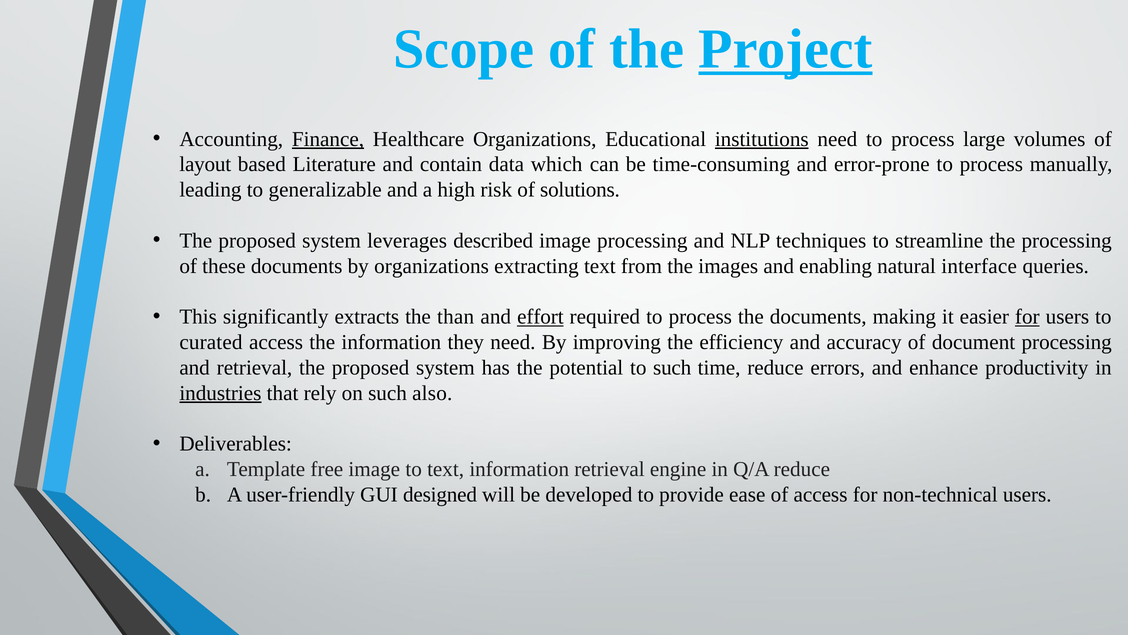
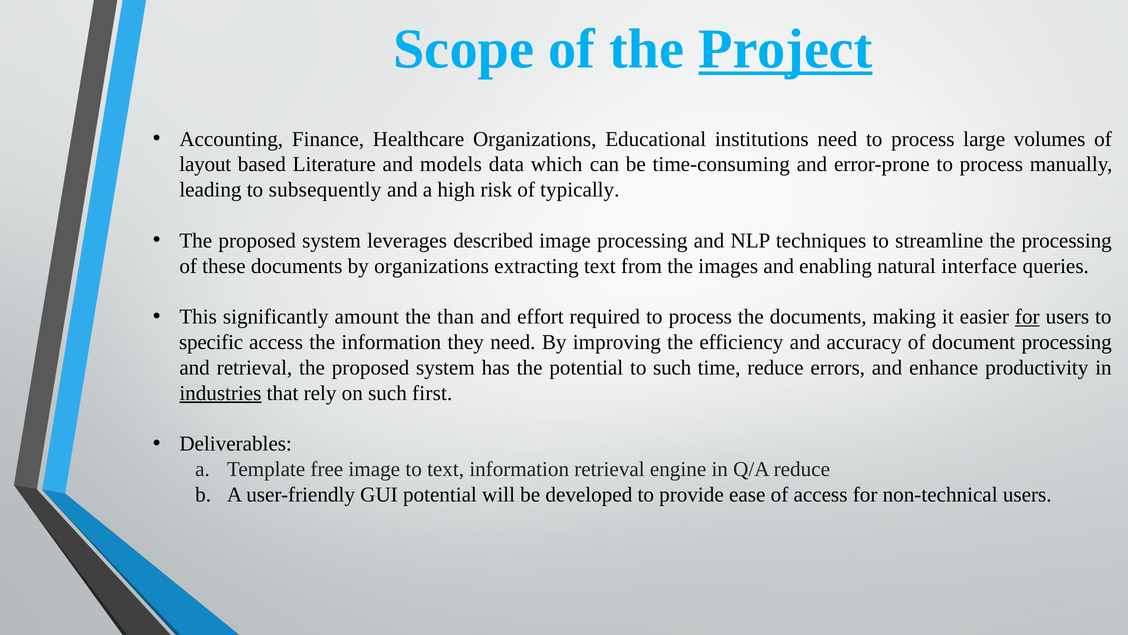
Finance underline: present -> none (328, 139)
institutions underline: present -> none (762, 139)
contain: contain -> models (451, 164)
generalizable: generalizable -> subsequently (325, 190)
solutions: solutions -> typically (580, 190)
extracts: extracts -> amount (367, 317)
effort underline: present -> none (540, 317)
curated: curated -> specific (211, 342)
also: also -> first (432, 393)
GUI designed: designed -> potential (440, 494)
